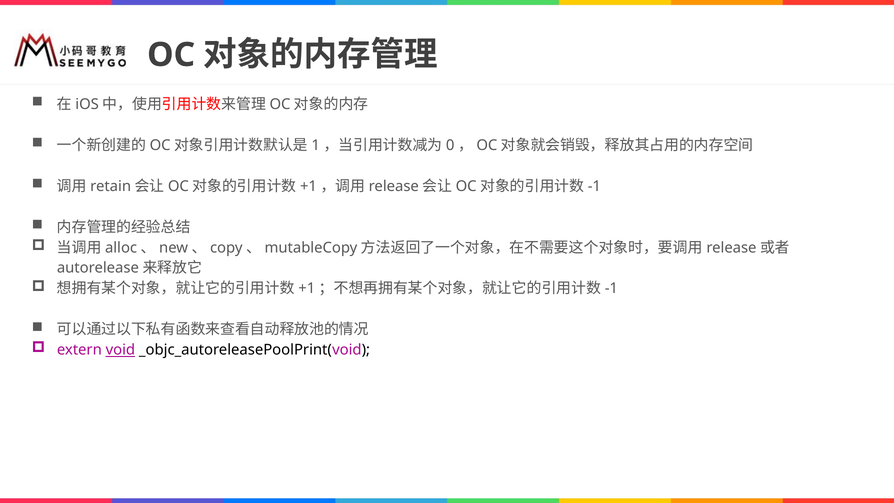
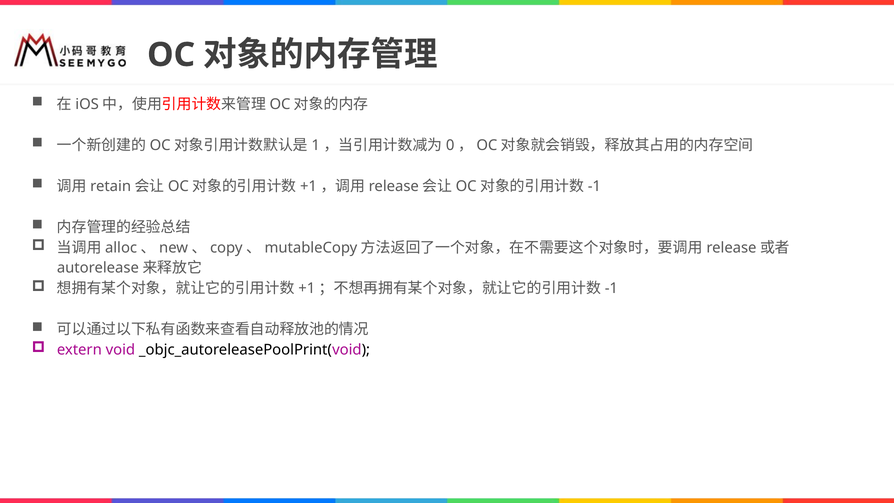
void underline: present -> none (120, 350)
